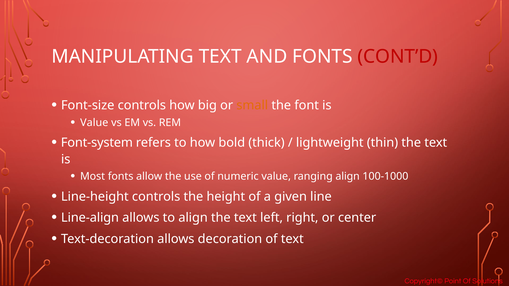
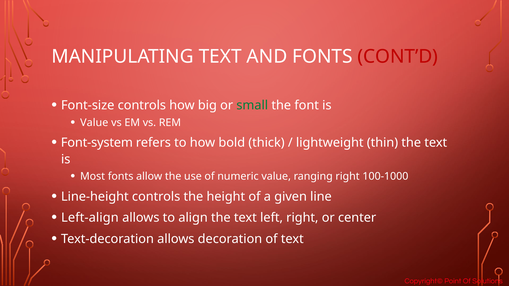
small colour: orange -> green (252, 106)
ranging align: align -> right (348, 177)
Line-align: Line-align -> Left-align (90, 218)
